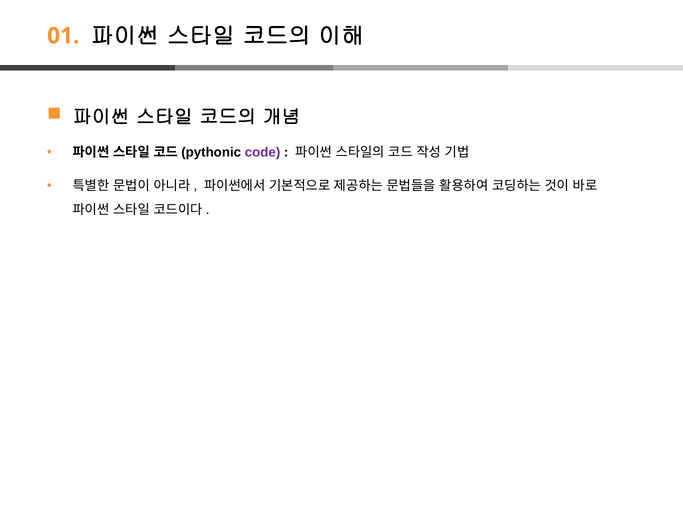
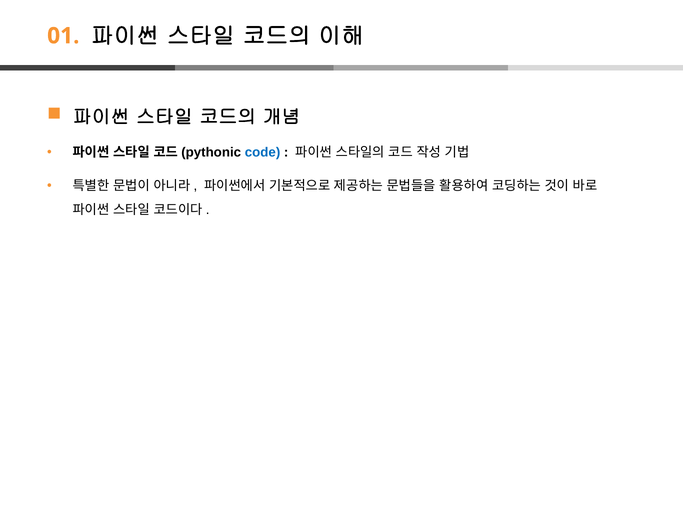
code colour: purple -> blue (263, 153)
